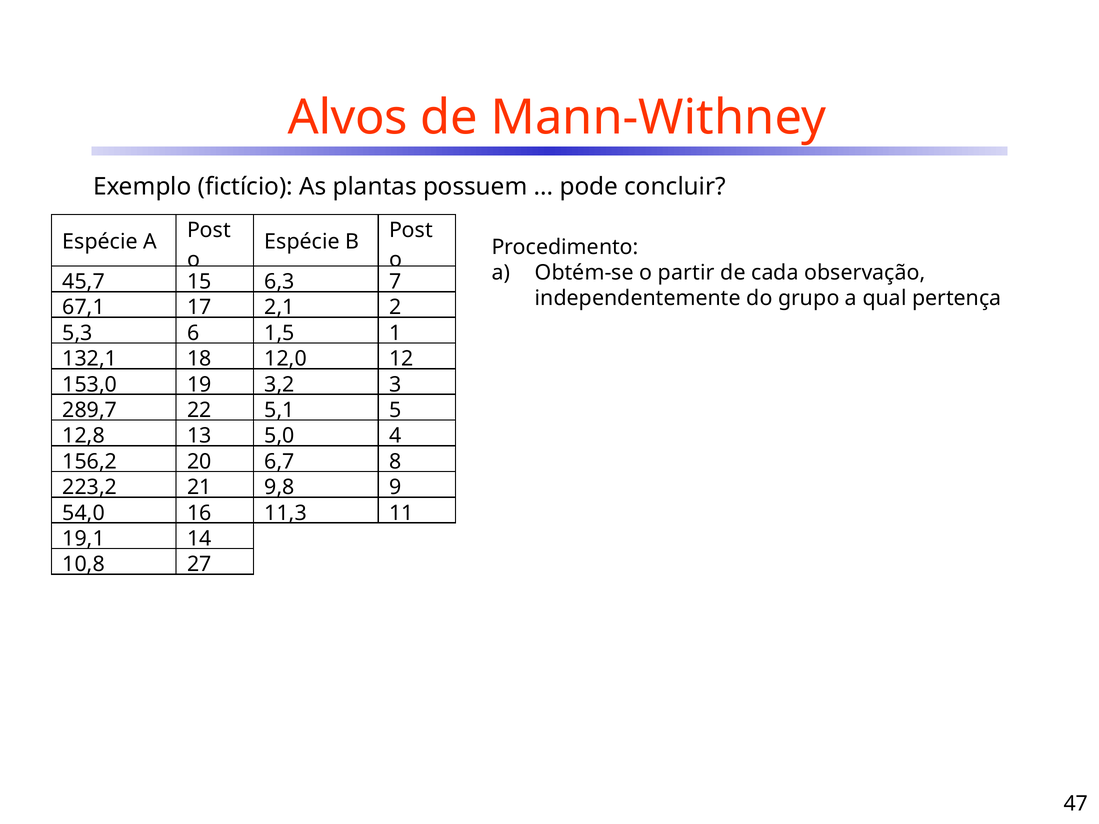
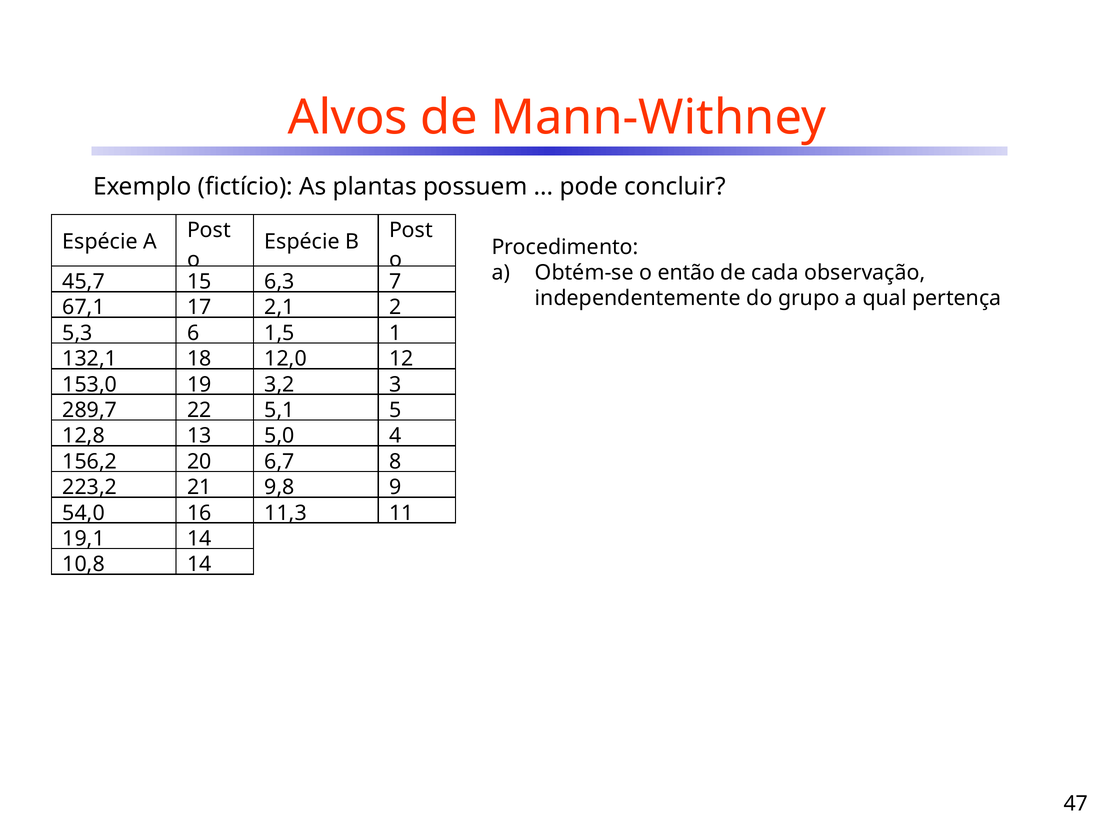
partir: partir -> então (686, 273)
10,8 27: 27 -> 14 (199, 565)
